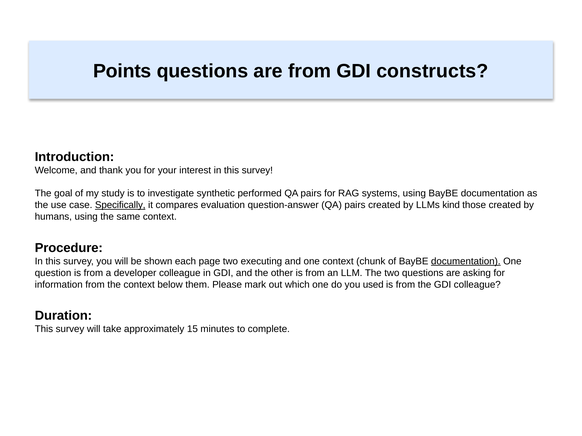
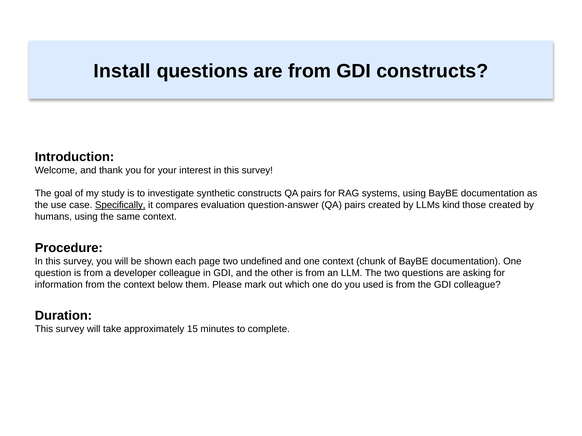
Points: Points -> Install (122, 71)
synthetic performed: performed -> constructs (260, 194)
executing: executing -> undefined (261, 262)
documentation underline: present -> none (466, 262)
